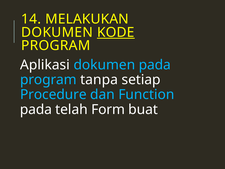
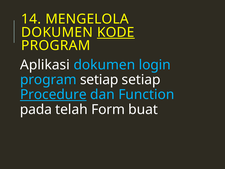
MELAKUKAN: MELAKUKAN -> MENGELOLA (87, 19)
dokumen pada: pada -> login (155, 65)
program tanpa: tanpa -> setiap (99, 80)
Procedure underline: none -> present (53, 94)
